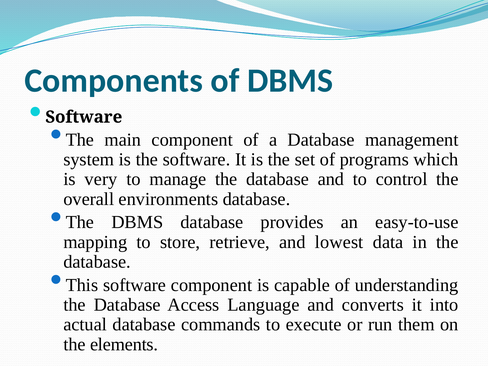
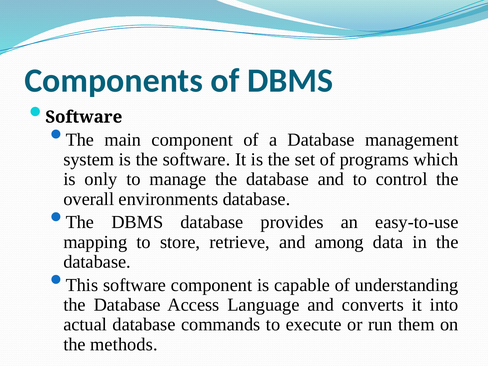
very: very -> only (101, 179)
lowest: lowest -> among (339, 242)
elements: elements -> methods (124, 344)
